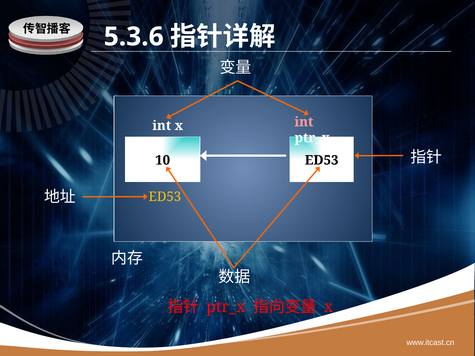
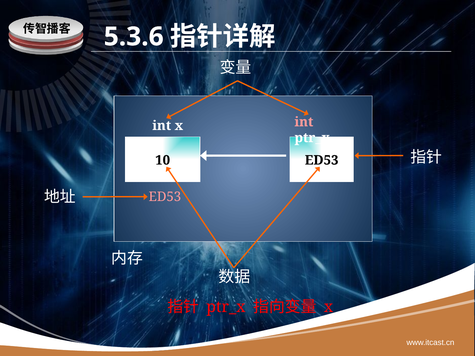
ED53 colour: yellow -> pink (165, 197)
